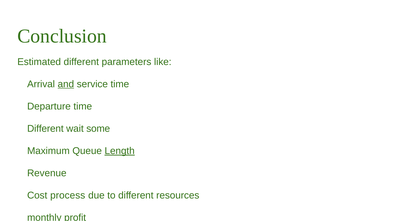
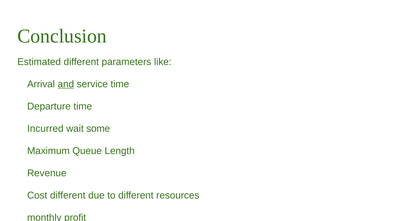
Different: Different -> Incurred (45, 129)
Length underline: present -> none (120, 151)
Cost process: process -> different (68, 195)
